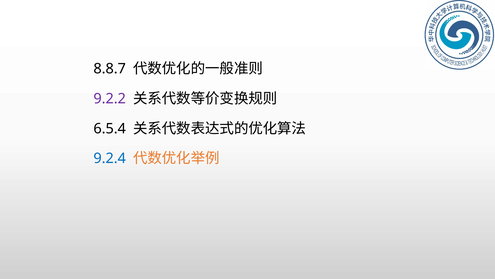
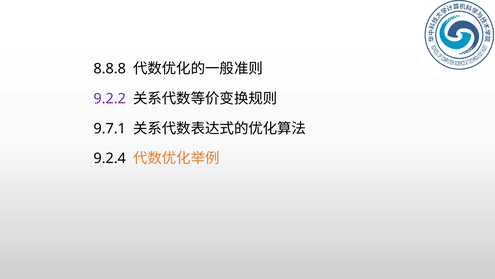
8.8.7: 8.8.7 -> 8.8.8 (110, 69)
6.5.4: 6.5.4 -> 9.7.1 (110, 128)
9.2.4 colour: blue -> black (110, 158)
